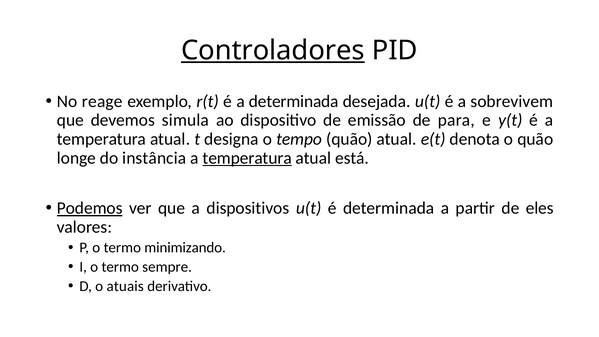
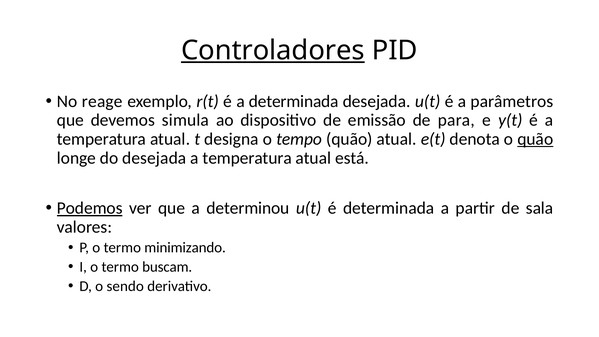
sobrevivem: sobrevivem -> parâmetros (512, 101)
quão underline: none -> present (535, 139)
do instância: instância -> desejada (154, 158)
temperatura underline: present -> none (247, 158)
dispositivos: dispositivos -> determinou (248, 208)
eles: eles -> sala (540, 208)
sempre: sempre -> buscam (167, 267)
atuais: atuais -> sendo (125, 286)
